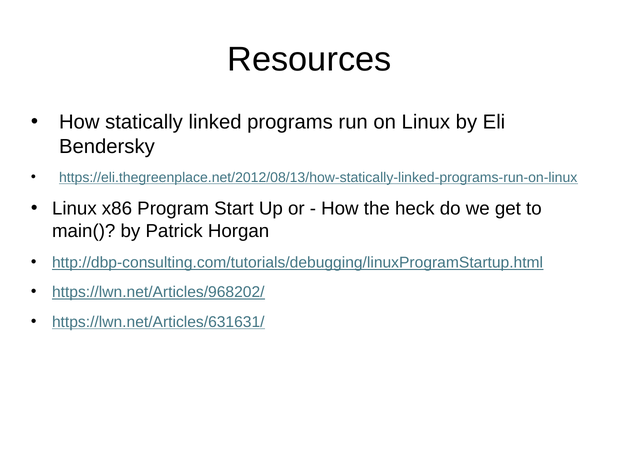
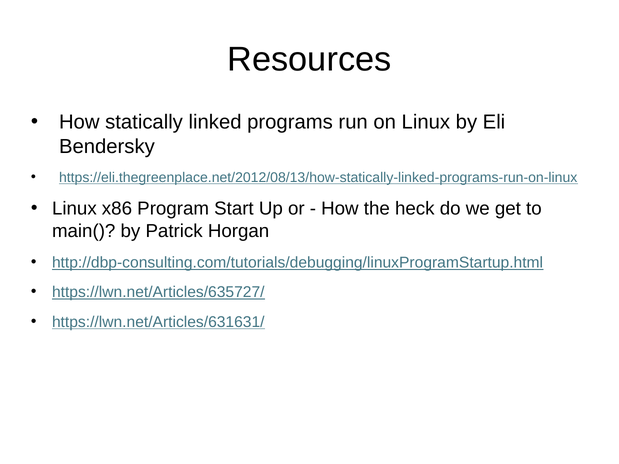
https://lwn.net/Articles/968202/: https://lwn.net/Articles/968202/ -> https://lwn.net/Articles/635727/ (158, 292)
